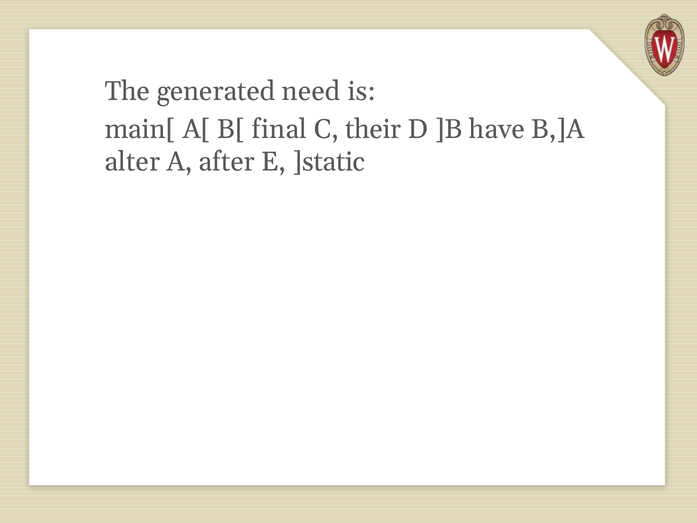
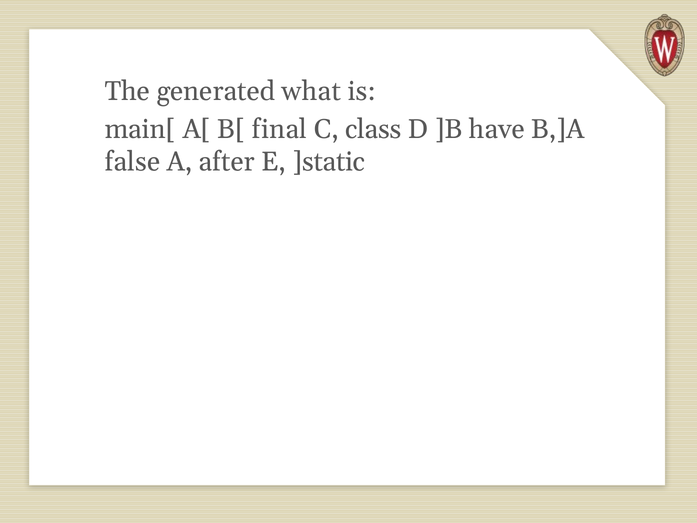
need: need -> what (311, 91)
their: their -> class (373, 129)
alter: alter -> false (132, 162)
